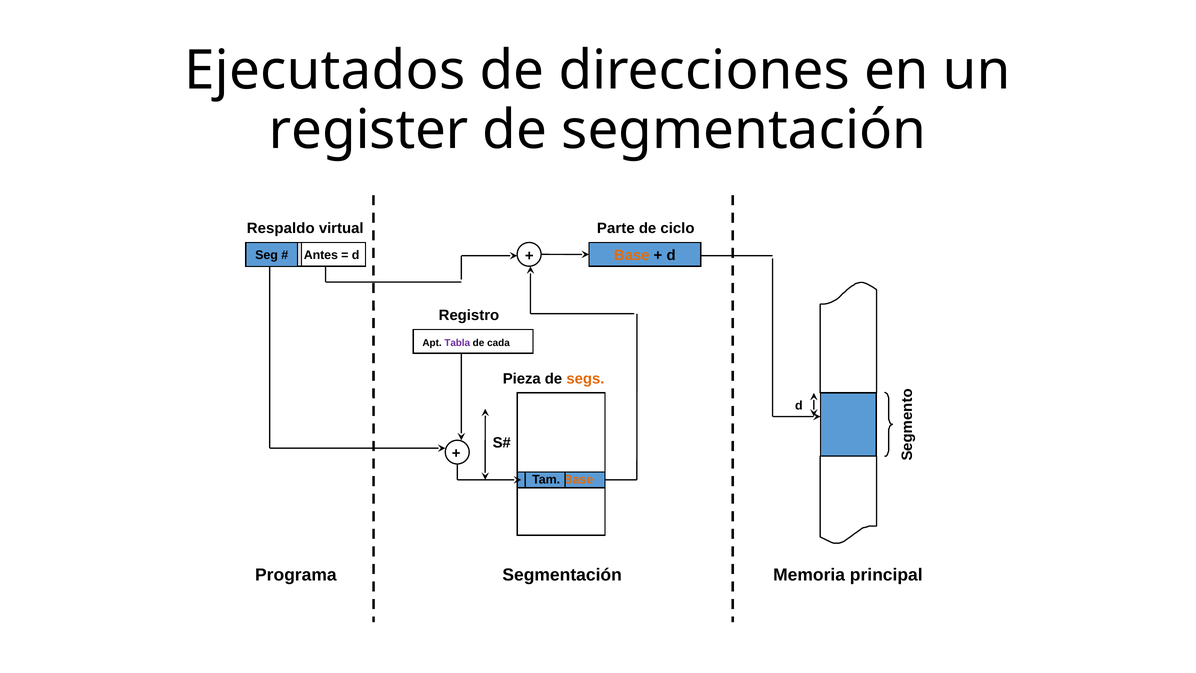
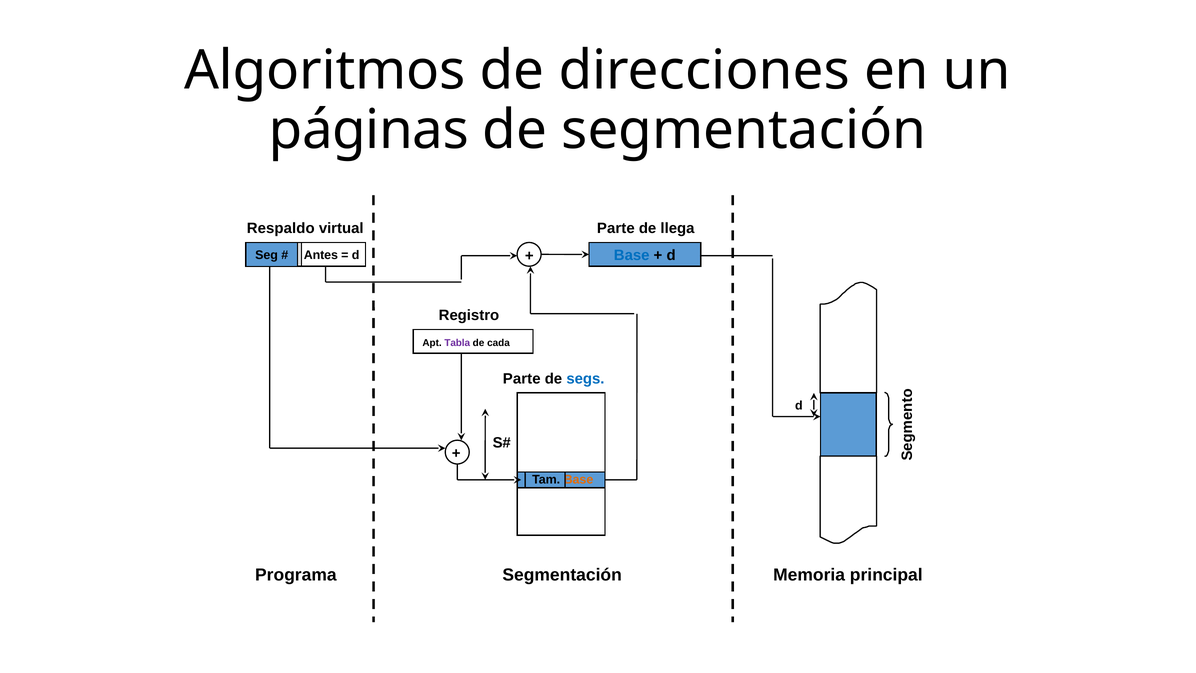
Ejecutados: Ejecutados -> Algoritmos (325, 71)
register: register -> páginas (369, 130)
ciclo: ciclo -> llega (677, 228)
Base colour: orange -> blue (632, 255)
Pieza: Pieza -> Parte (522, 379)
segs colour: orange -> blue (585, 379)
